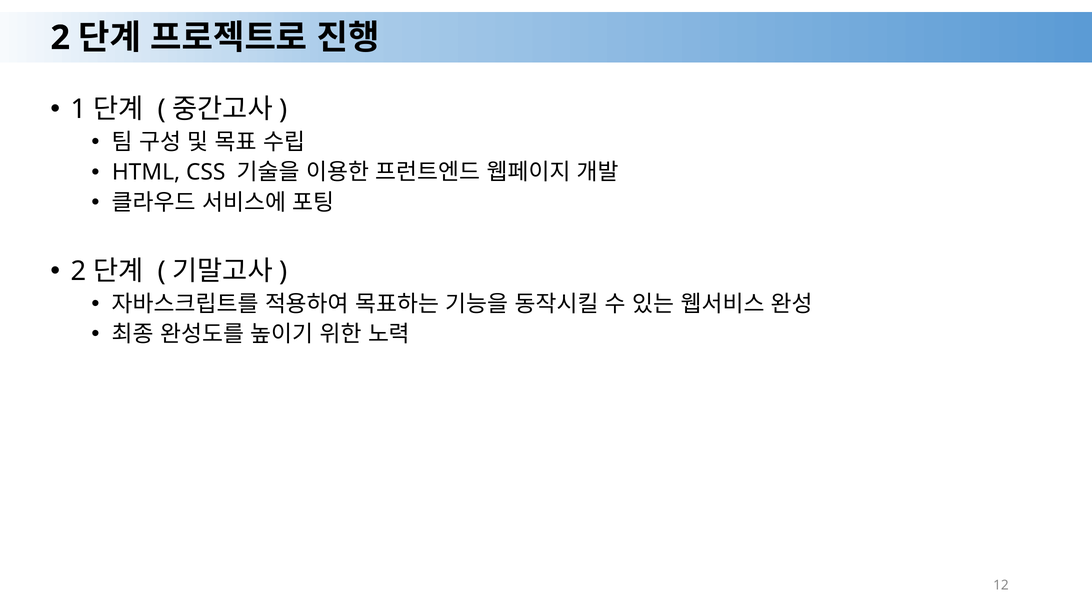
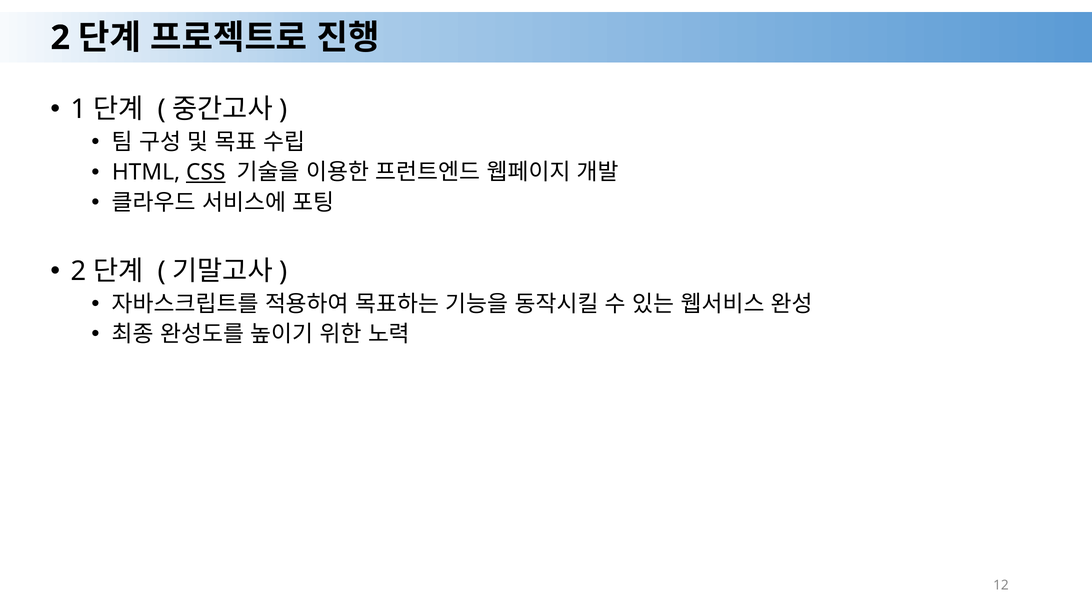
CSS underline: none -> present (206, 173)
